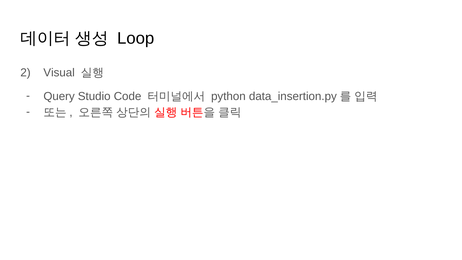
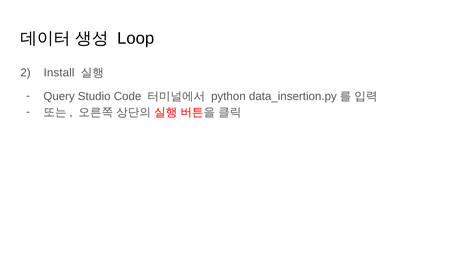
Visual: Visual -> Install (59, 73)
